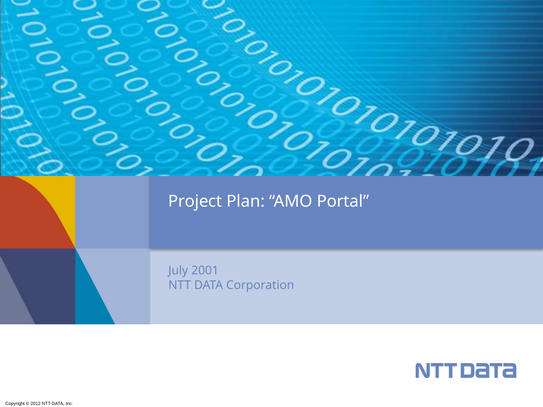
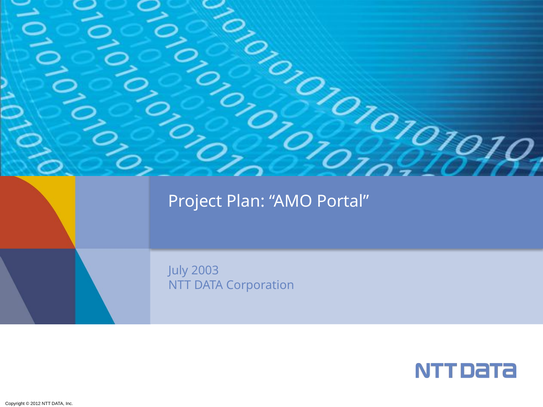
2001: 2001 -> 2003 (205, 271)
